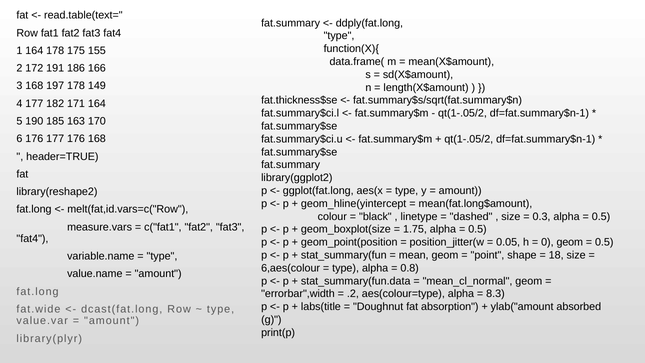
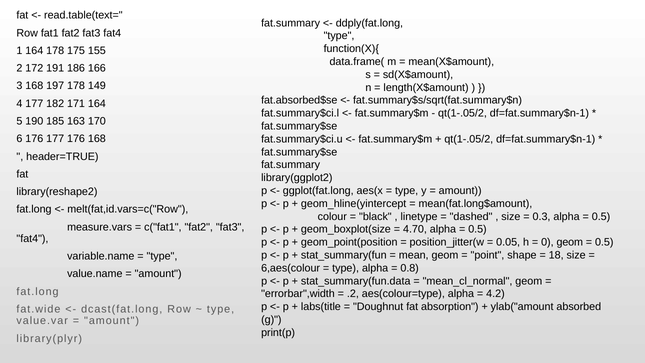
fat.thickness$se: fat.thickness$se -> fat.absorbed$se (299, 100)
1.75: 1.75 -> 4.70 (415, 229)
8.3: 8.3 -> 4.2 (495, 294)
